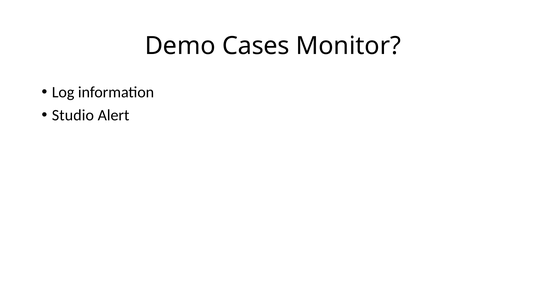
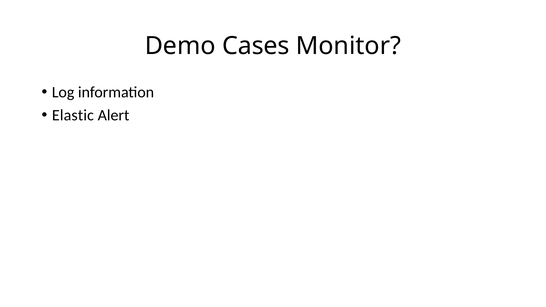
Studio: Studio -> Elastic (73, 115)
